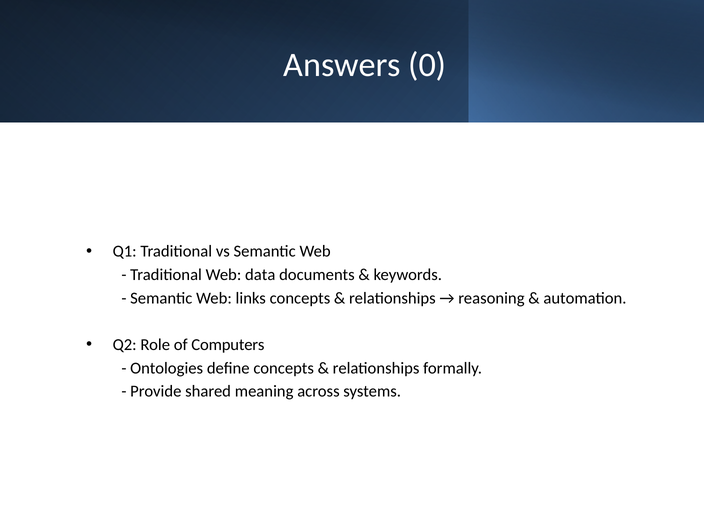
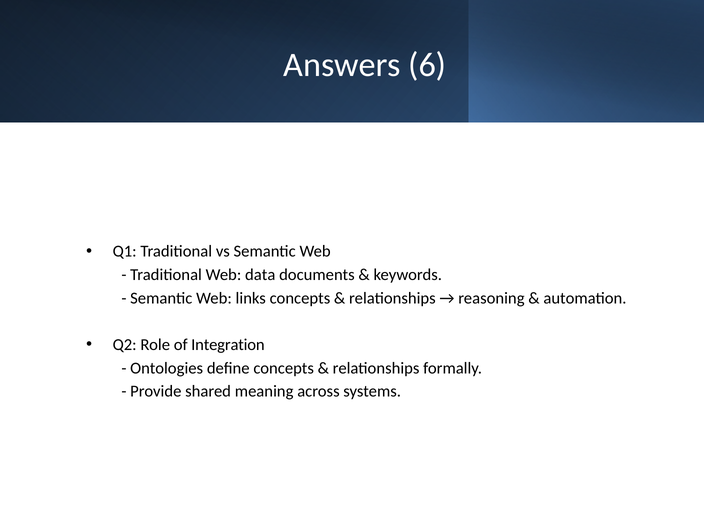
0: 0 -> 6 (427, 65)
Computers: Computers -> Integration (228, 345)
